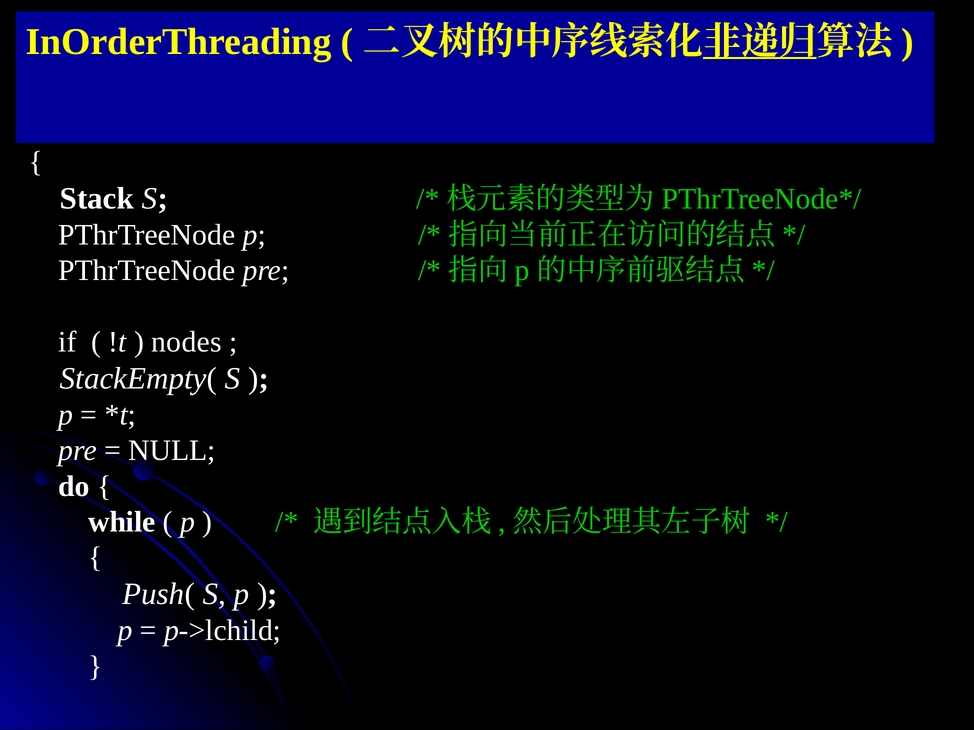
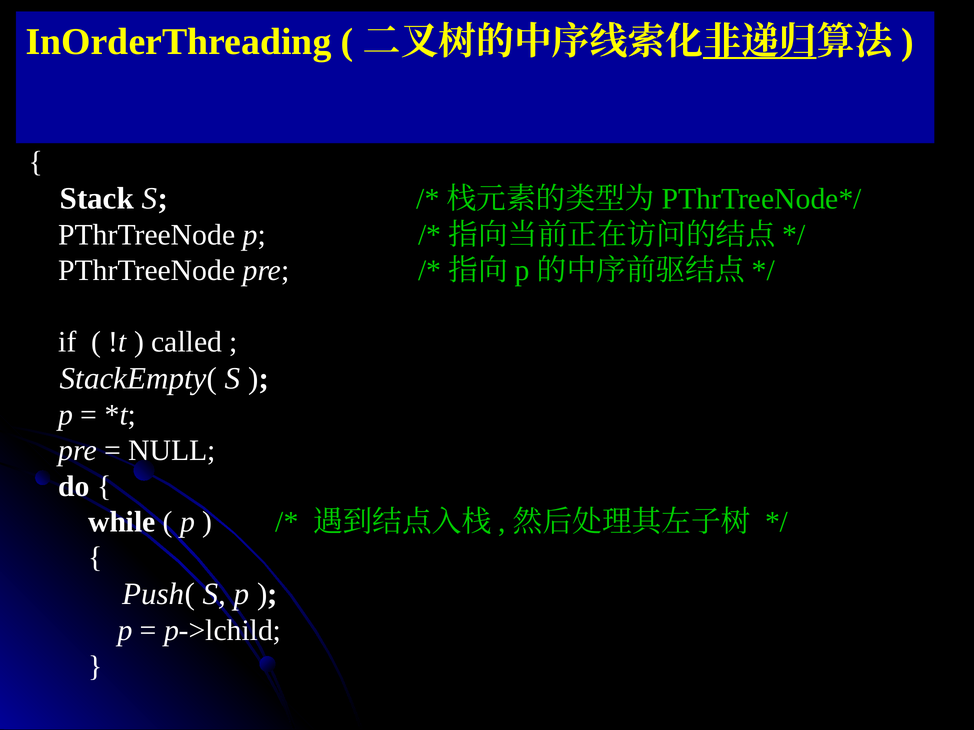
nodes: nodes -> called (187, 342)
